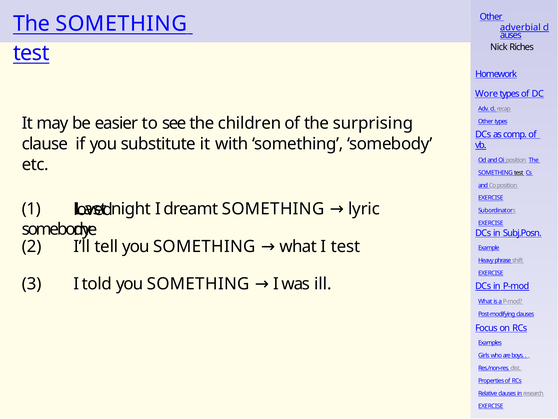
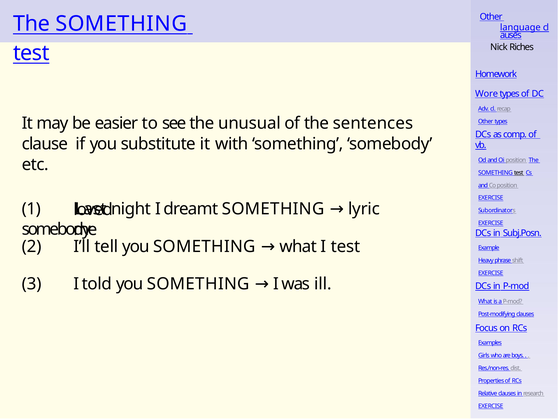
adverbial: adverbial -> language (520, 27)
children: children -> unusual (249, 123)
surprising: surprising -> sentences (373, 123)
